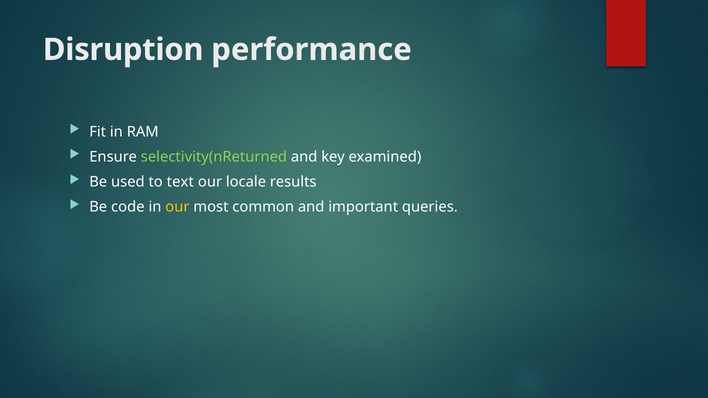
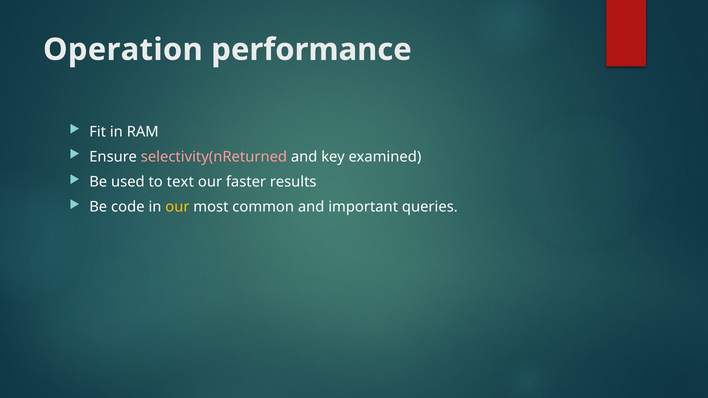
Disruption: Disruption -> Operation (123, 50)
selectivity(nReturned colour: light green -> pink (214, 157)
locale: locale -> faster (246, 182)
